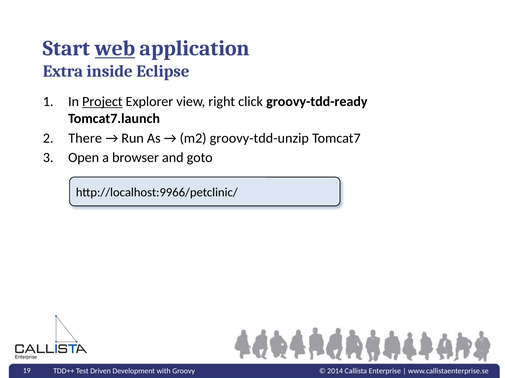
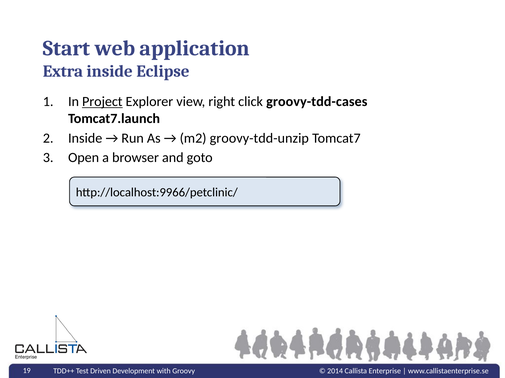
web underline: present -> none (115, 49)
groovy-tdd-ready: groovy-tdd-ready -> groovy-tdd-cases (317, 102)
There: There -> Inside (85, 138)
